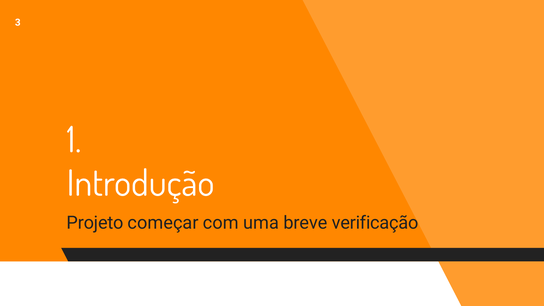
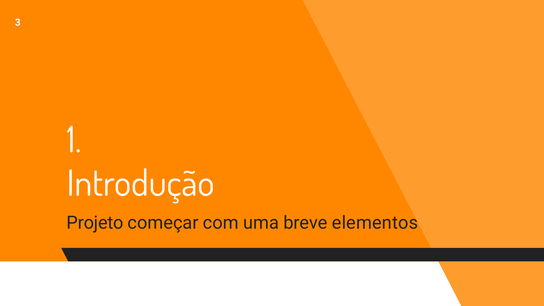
verificação: verificação -> elementos (375, 223)
